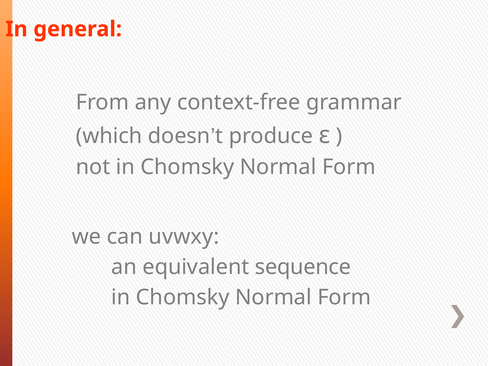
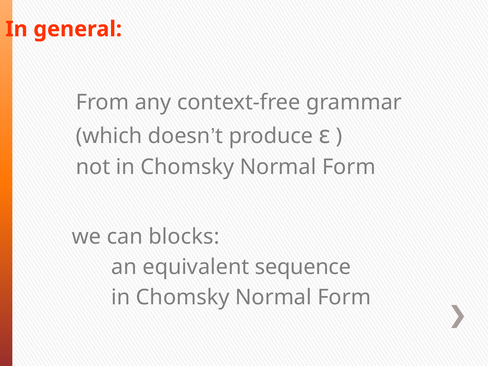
uvwxy: uvwxy -> blocks (184, 237)
